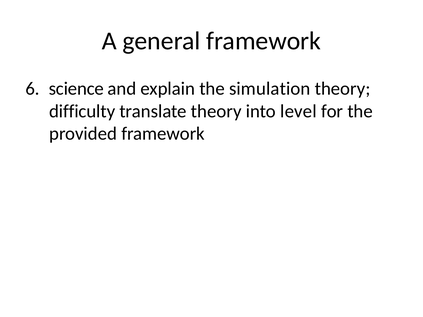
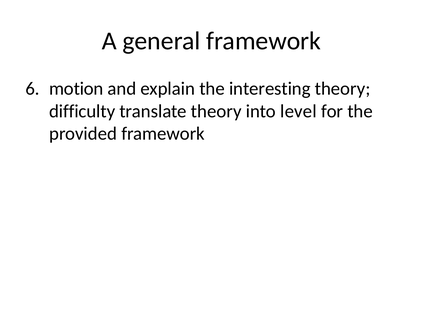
science: science -> motion (76, 89)
simulation: simulation -> interesting (270, 89)
